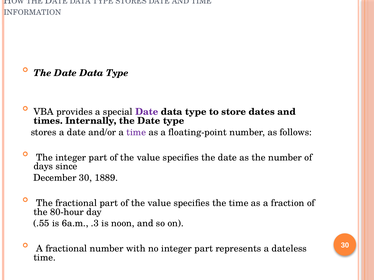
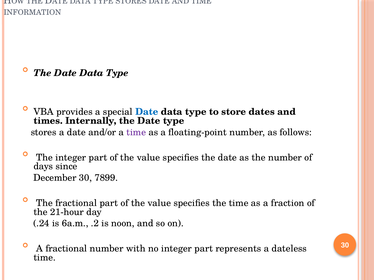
Date colour: purple -> blue (147, 112)
1889: 1889 -> 7899 (106, 178)
80-hour: 80-hour -> 21-hour (67, 212)
.55: .55 -> .24 (41, 224)
.3: .3 -> .2 (95, 224)
